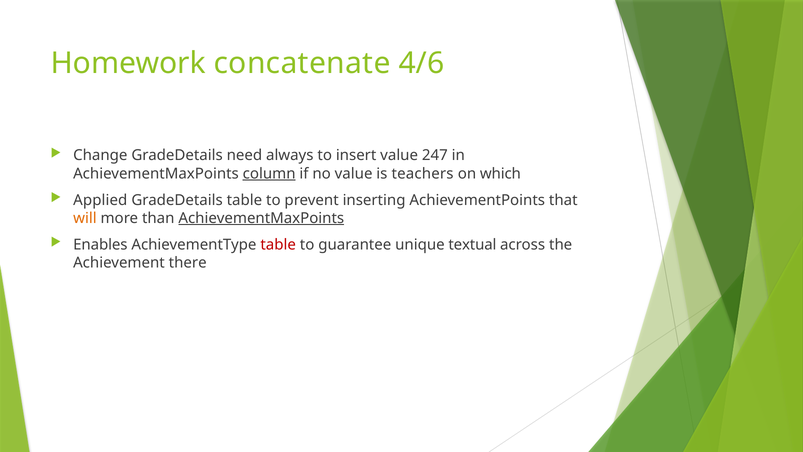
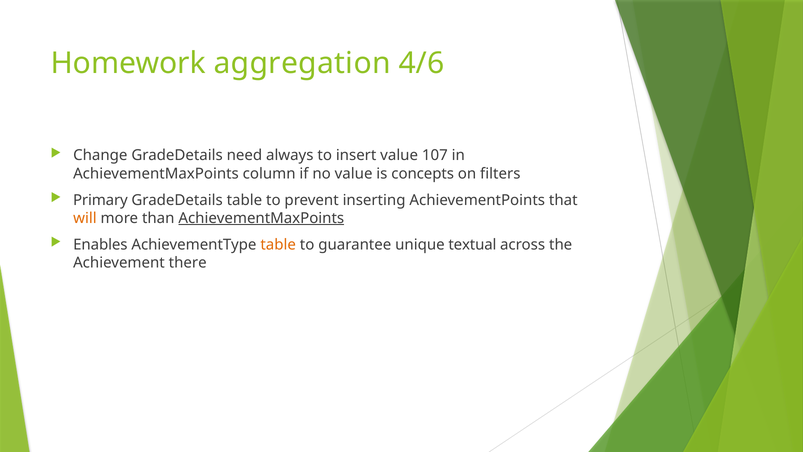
concatenate: concatenate -> aggregation (302, 63)
247: 247 -> 107 (435, 155)
column underline: present -> none (269, 173)
teachers: teachers -> concepts (423, 173)
which: which -> filters (500, 173)
Applied: Applied -> Primary (100, 200)
table colour: red -> orange (278, 244)
